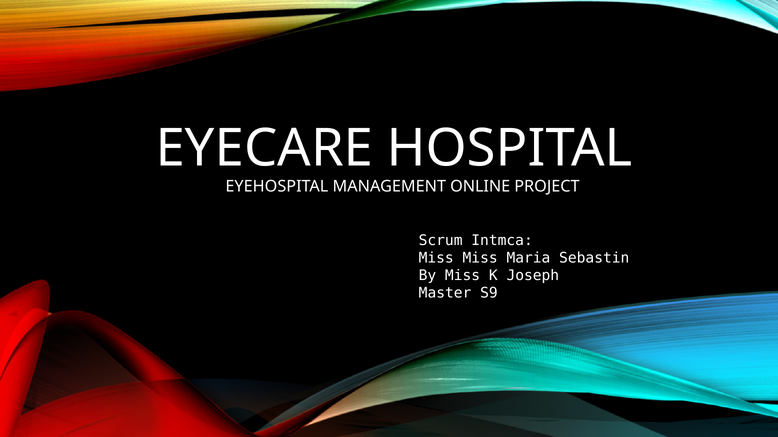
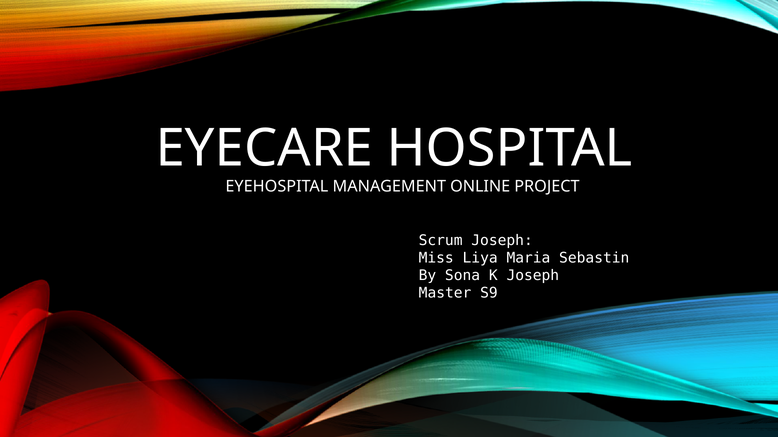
Scrum Intmca: Intmca -> Joseph (502, 241)
Miss Miss: Miss -> Liya (480, 258)
By Miss: Miss -> Sona (463, 276)
